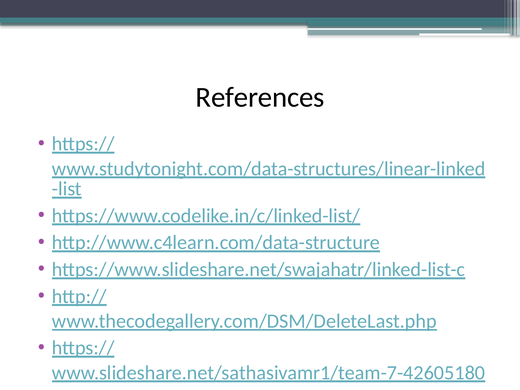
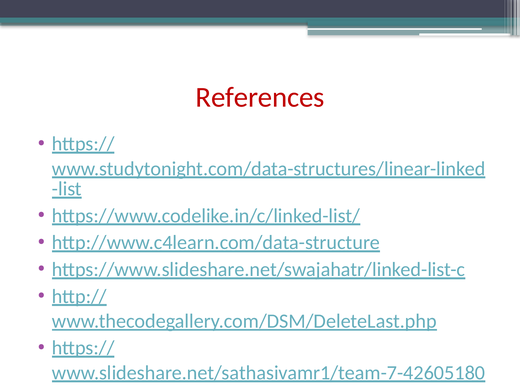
References colour: black -> red (260, 97)
